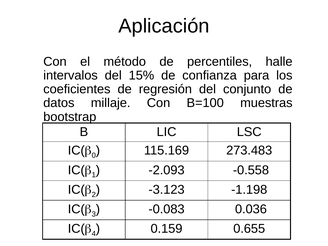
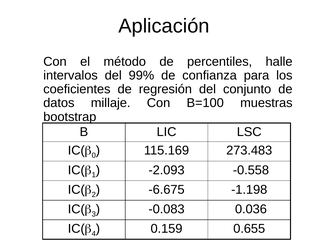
15%: 15% -> 99% (141, 75)
-3.123: -3.123 -> -6.675 (167, 190)
